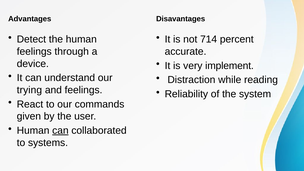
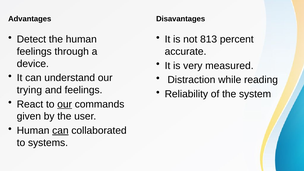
714: 714 -> 813 (209, 39)
implement: implement -> measured (229, 66)
our underline: none -> present (65, 104)
